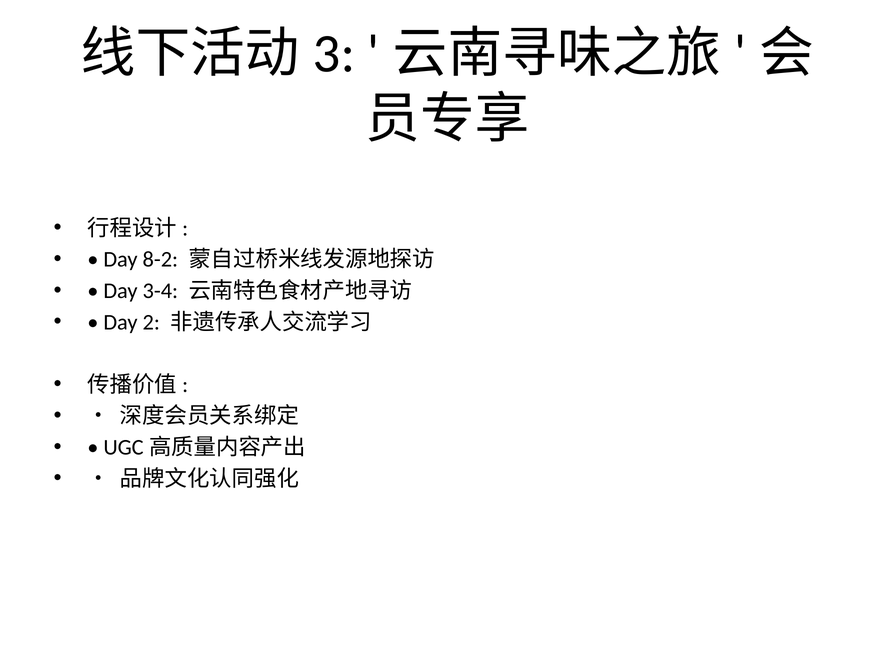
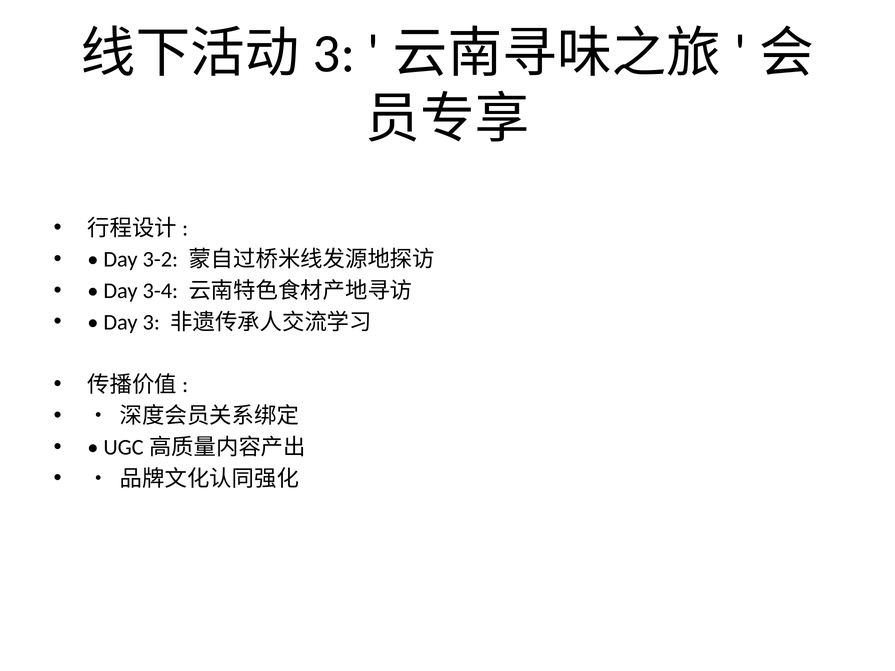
8-2: 8-2 -> 3-2 (160, 260)
2: 2 -> 3 (151, 322)
